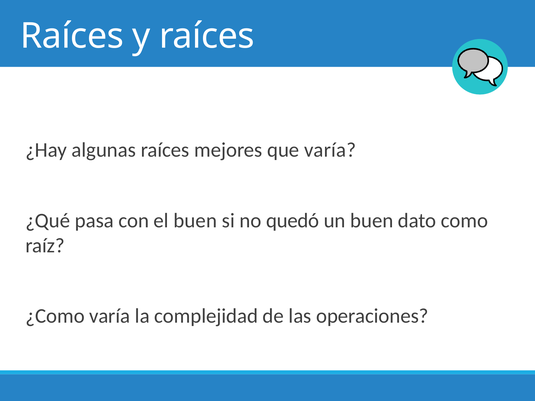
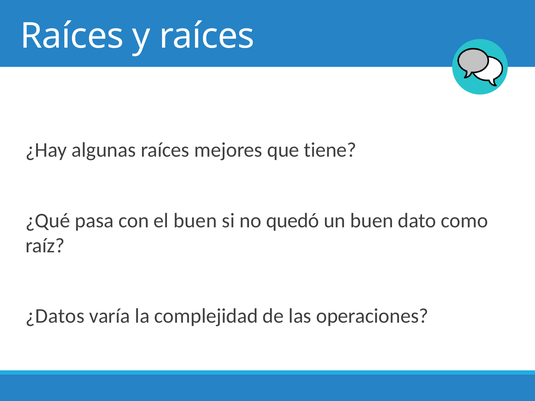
que varía: varía -> tiene (330, 150)
¿Como: ¿Como -> ¿Datos (55, 316)
